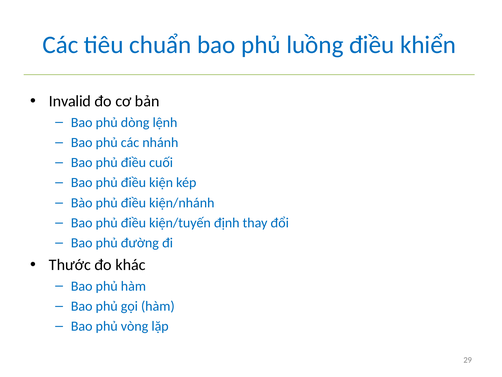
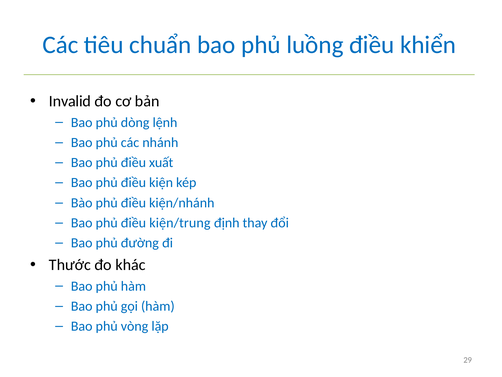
cuối: cuối -> xuất (161, 162)
kiện/tuyến: kiện/tuyến -> kiện/trung (180, 223)
